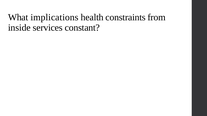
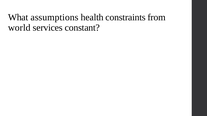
implications: implications -> assumptions (54, 17)
inside: inside -> world (19, 28)
